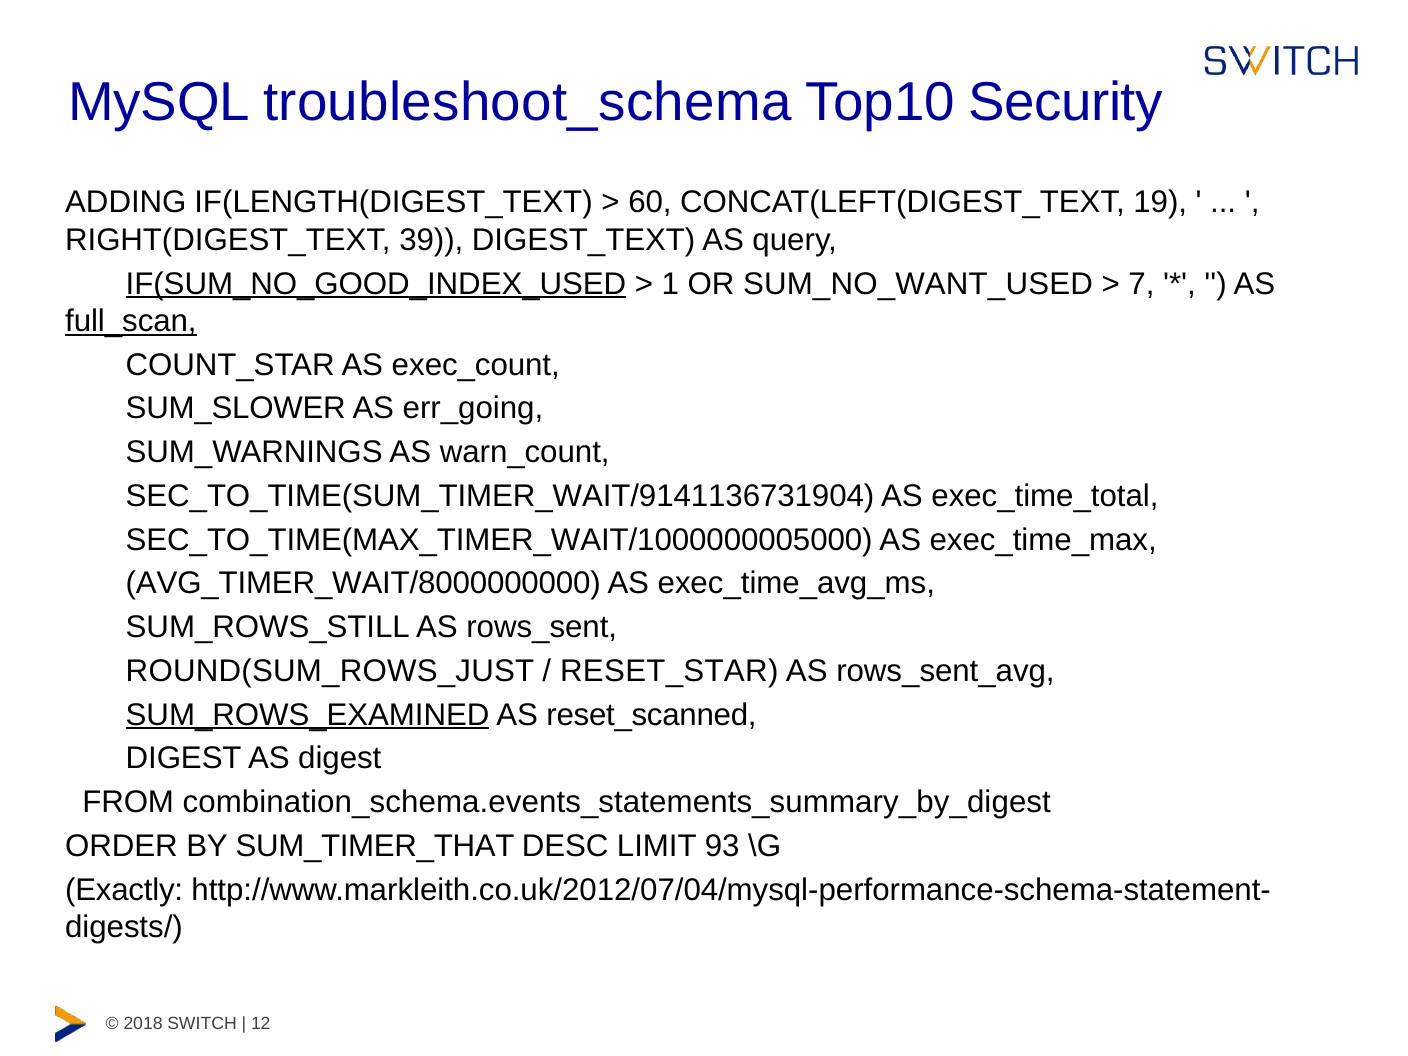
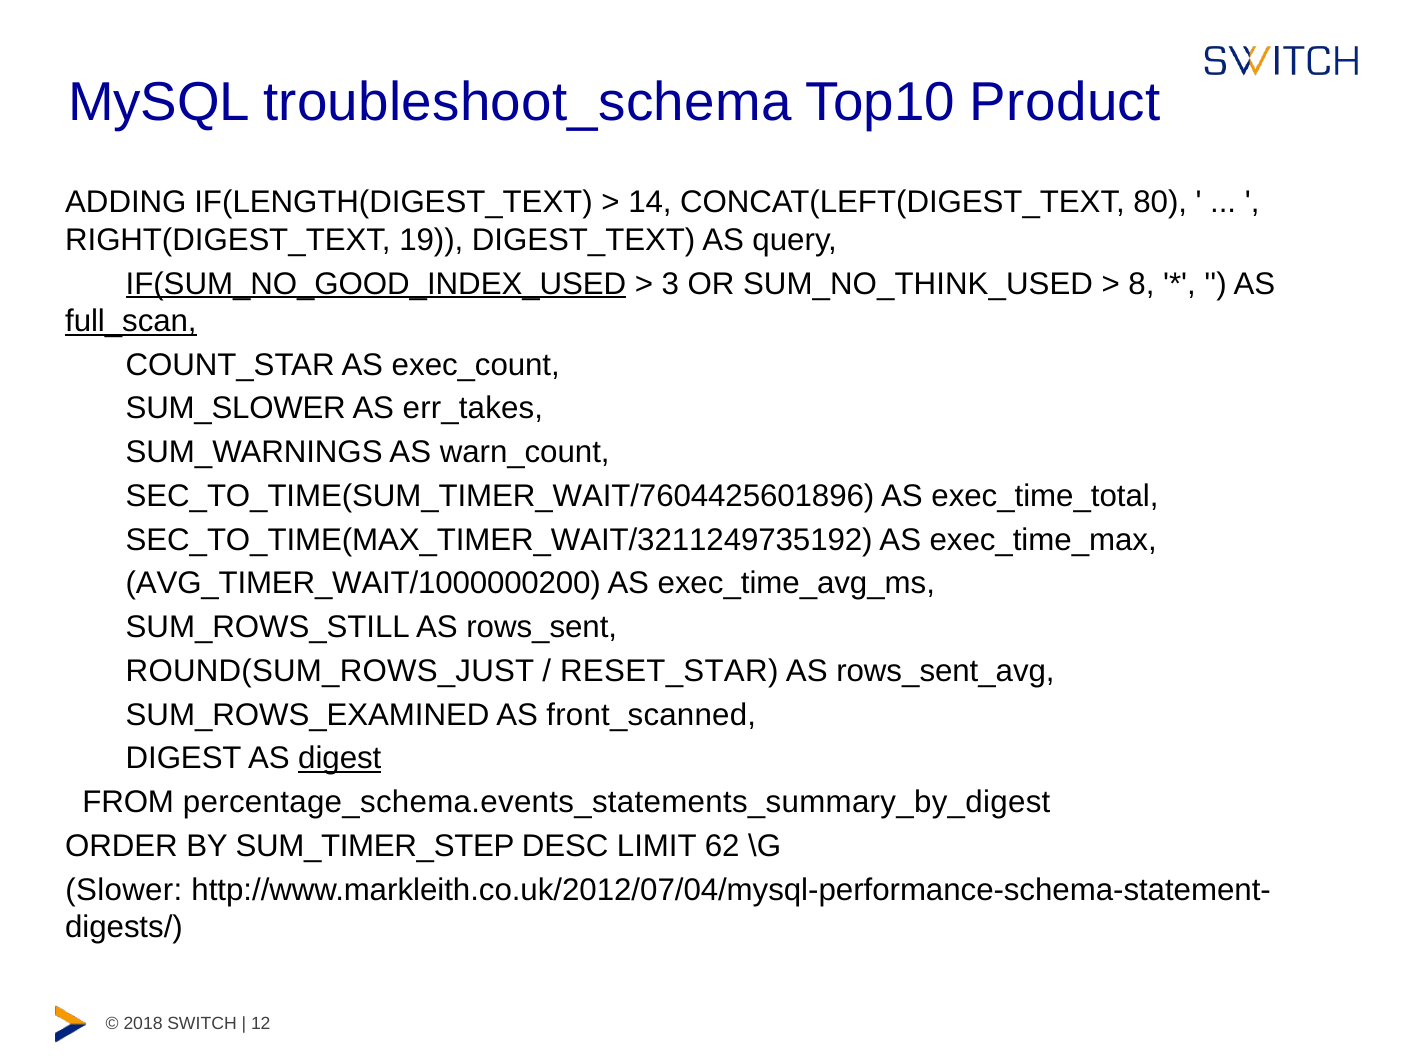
Security: Security -> Product (1065, 102)
60: 60 -> 14 (650, 202)
19: 19 -> 80 (1160, 202)
39: 39 -> 19 (431, 240)
1: 1 -> 3 (670, 284)
SUM_NO_WANT_USED: SUM_NO_WANT_USED -> SUM_NO_THINK_USED (918, 284)
7: 7 -> 8 (1142, 284)
err_going: err_going -> err_takes (473, 409)
SEC_TO_TIME(SUM_TIMER_WAIT/9141136731904: SEC_TO_TIME(SUM_TIMER_WAIT/9141136731904 -> SEC_TO_TIME(SUM_TIMER_WAIT/7604425601896 (500, 496)
SEC_TO_TIME(MAX_TIMER_WAIT/1000000005000: SEC_TO_TIME(MAX_TIMER_WAIT/1000000005000 -> SEC_TO_TIME(MAX_TIMER_WAIT/3211249735192 (499, 540)
AVG_TIMER_WAIT/8000000000: AVG_TIMER_WAIT/8000000000 -> AVG_TIMER_WAIT/1000000200 (363, 584)
SUM_ROWS_EXAMINED underline: present -> none (308, 715)
reset_scanned: reset_scanned -> front_scanned (651, 715)
digest underline: none -> present (340, 759)
combination_schema.events_statements_summary_by_digest: combination_schema.events_statements_summary_by_digest -> percentage_schema.events_statements_summary_by_digest (617, 802)
SUM_TIMER_THAT: SUM_TIMER_THAT -> SUM_TIMER_STEP (375, 846)
93: 93 -> 62 (722, 846)
Exactly: Exactly -> Slower (124, 890)
